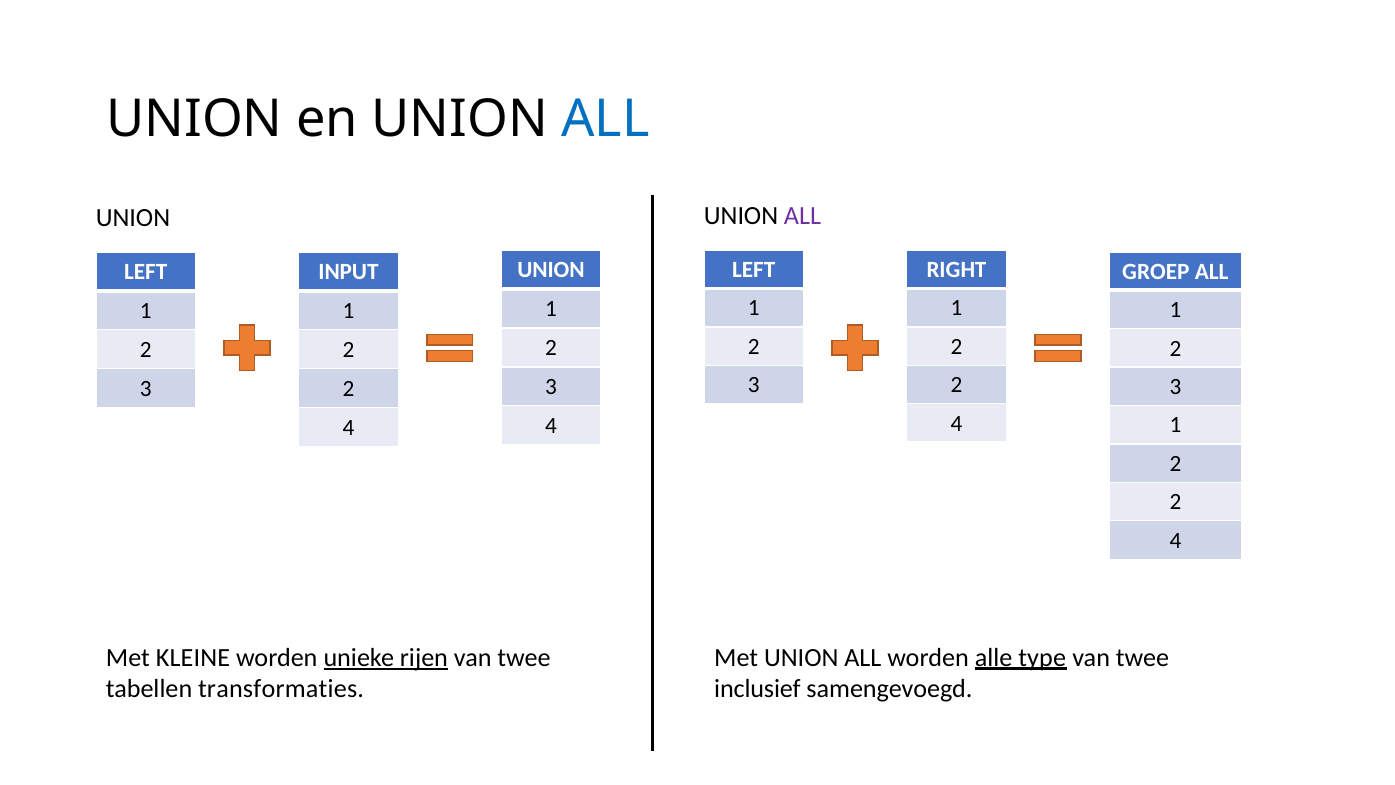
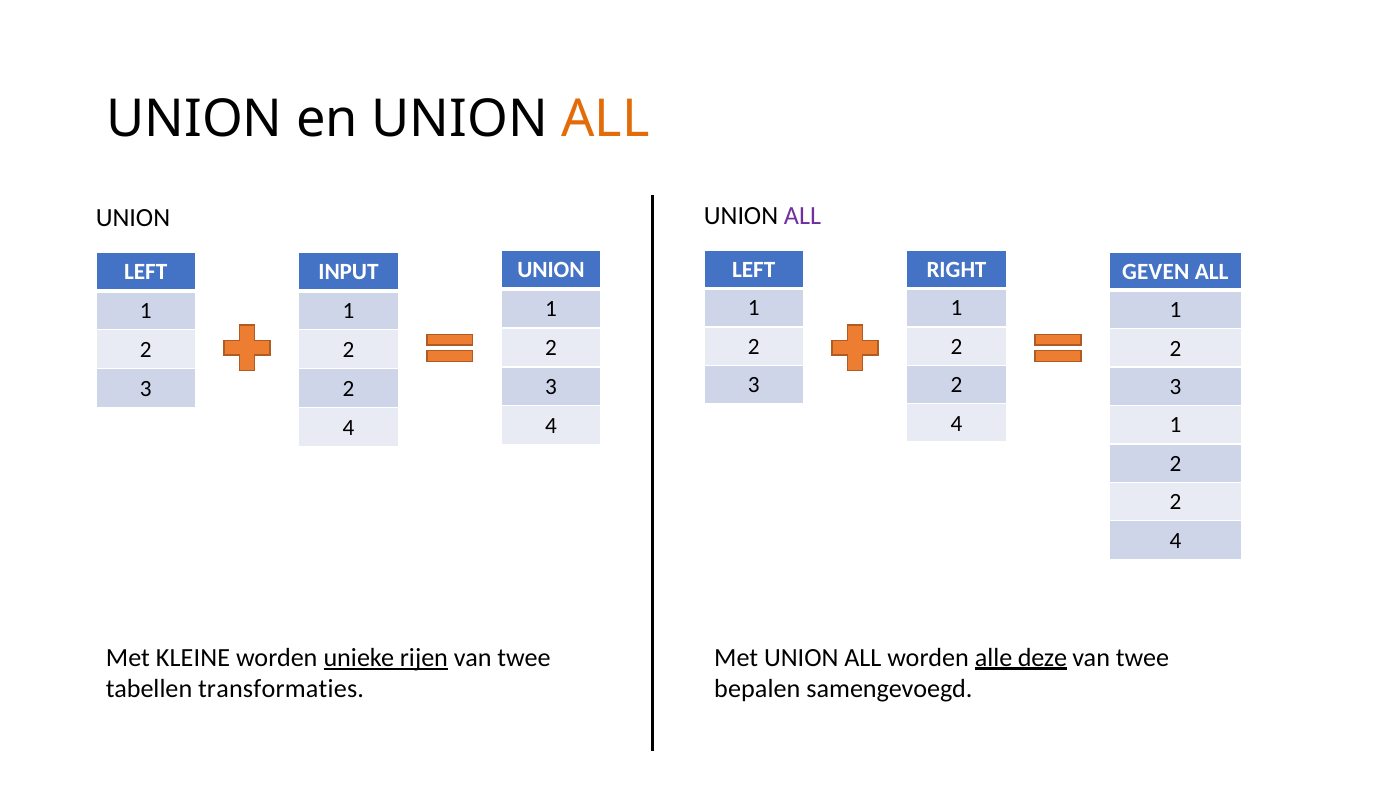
ALL colour: blue -> orange (606, 120)
GROEP: GROEP -> GEVEN (1156, 272)
type: type -> deze (1042, 657)
inclusief: inclusief -> bepalen (757, 689)
